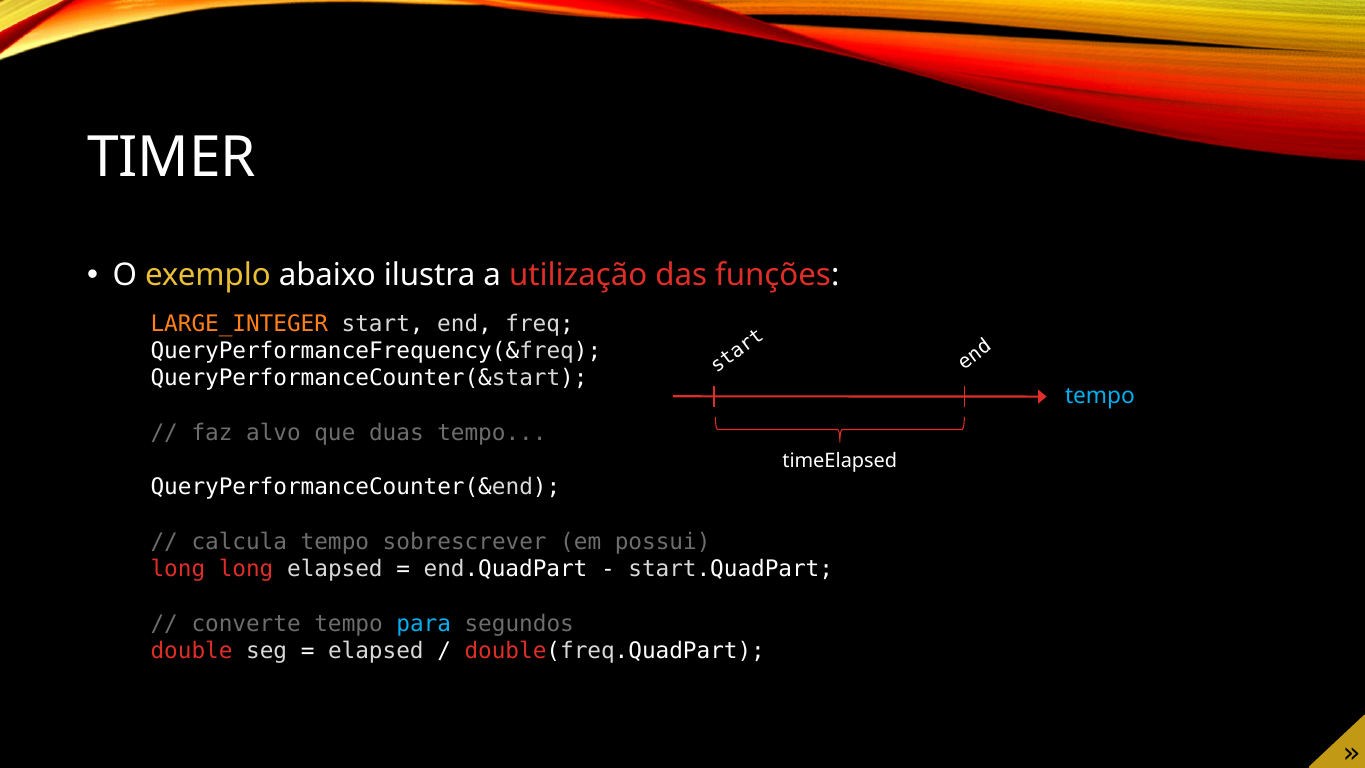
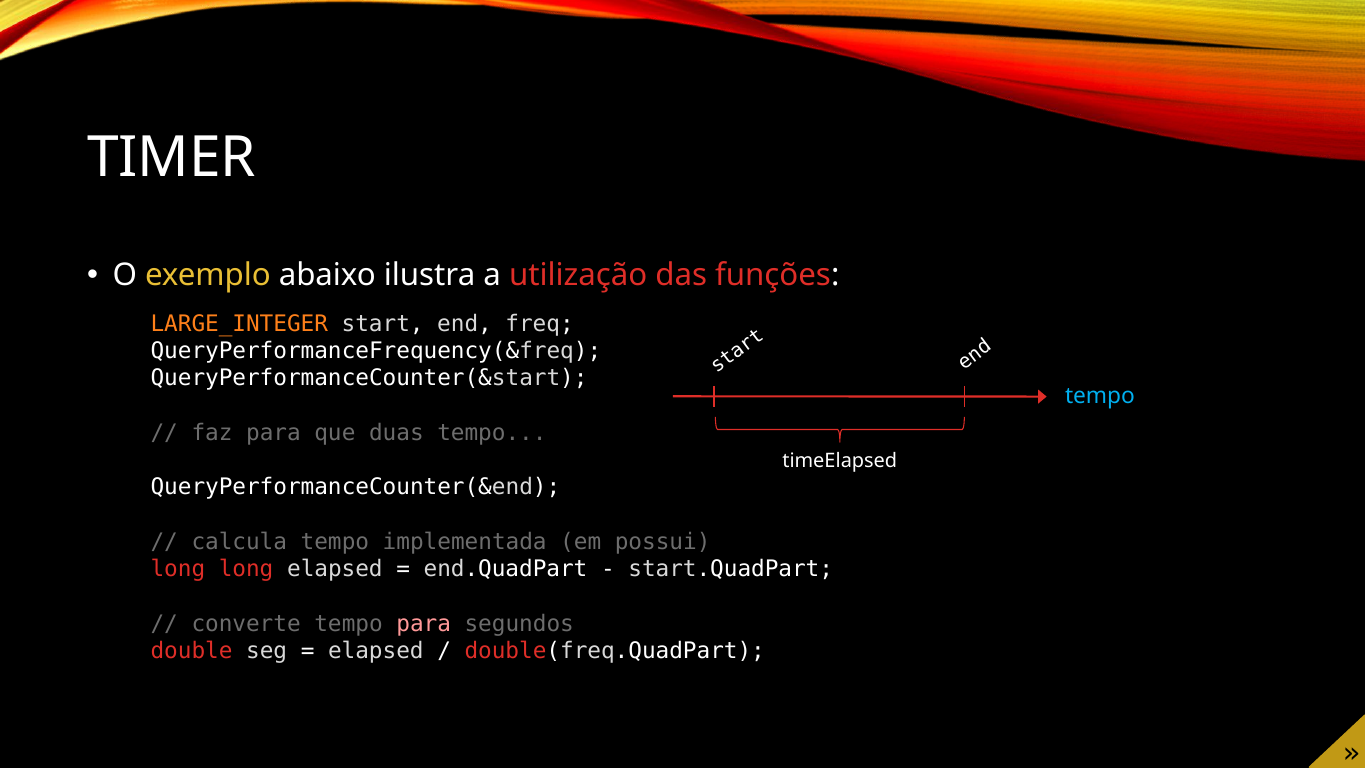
faz alvo: alvo -> para (273, 433)
sobrescrever: sobrescrever -> implementada (465, 542)
para colour: light blue -> pink (424, 624)
